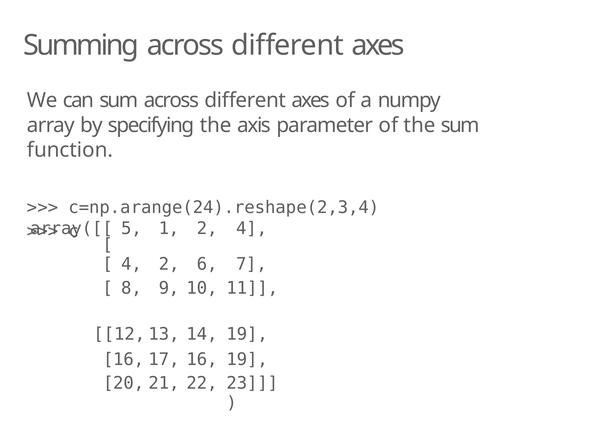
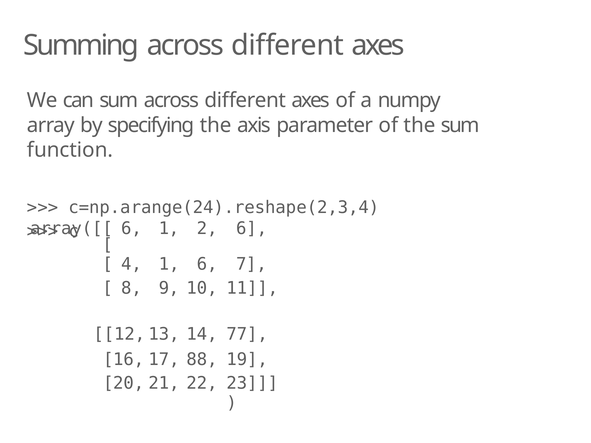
5: 5 -> 6 (132, 228)
2 4: 4 -> 6 (252, 228)
4 2: 2 -> 1 (169, 264)
14 19: 19 -> 77 (247, 334)
16: 16 -> 88 (202, 360)
